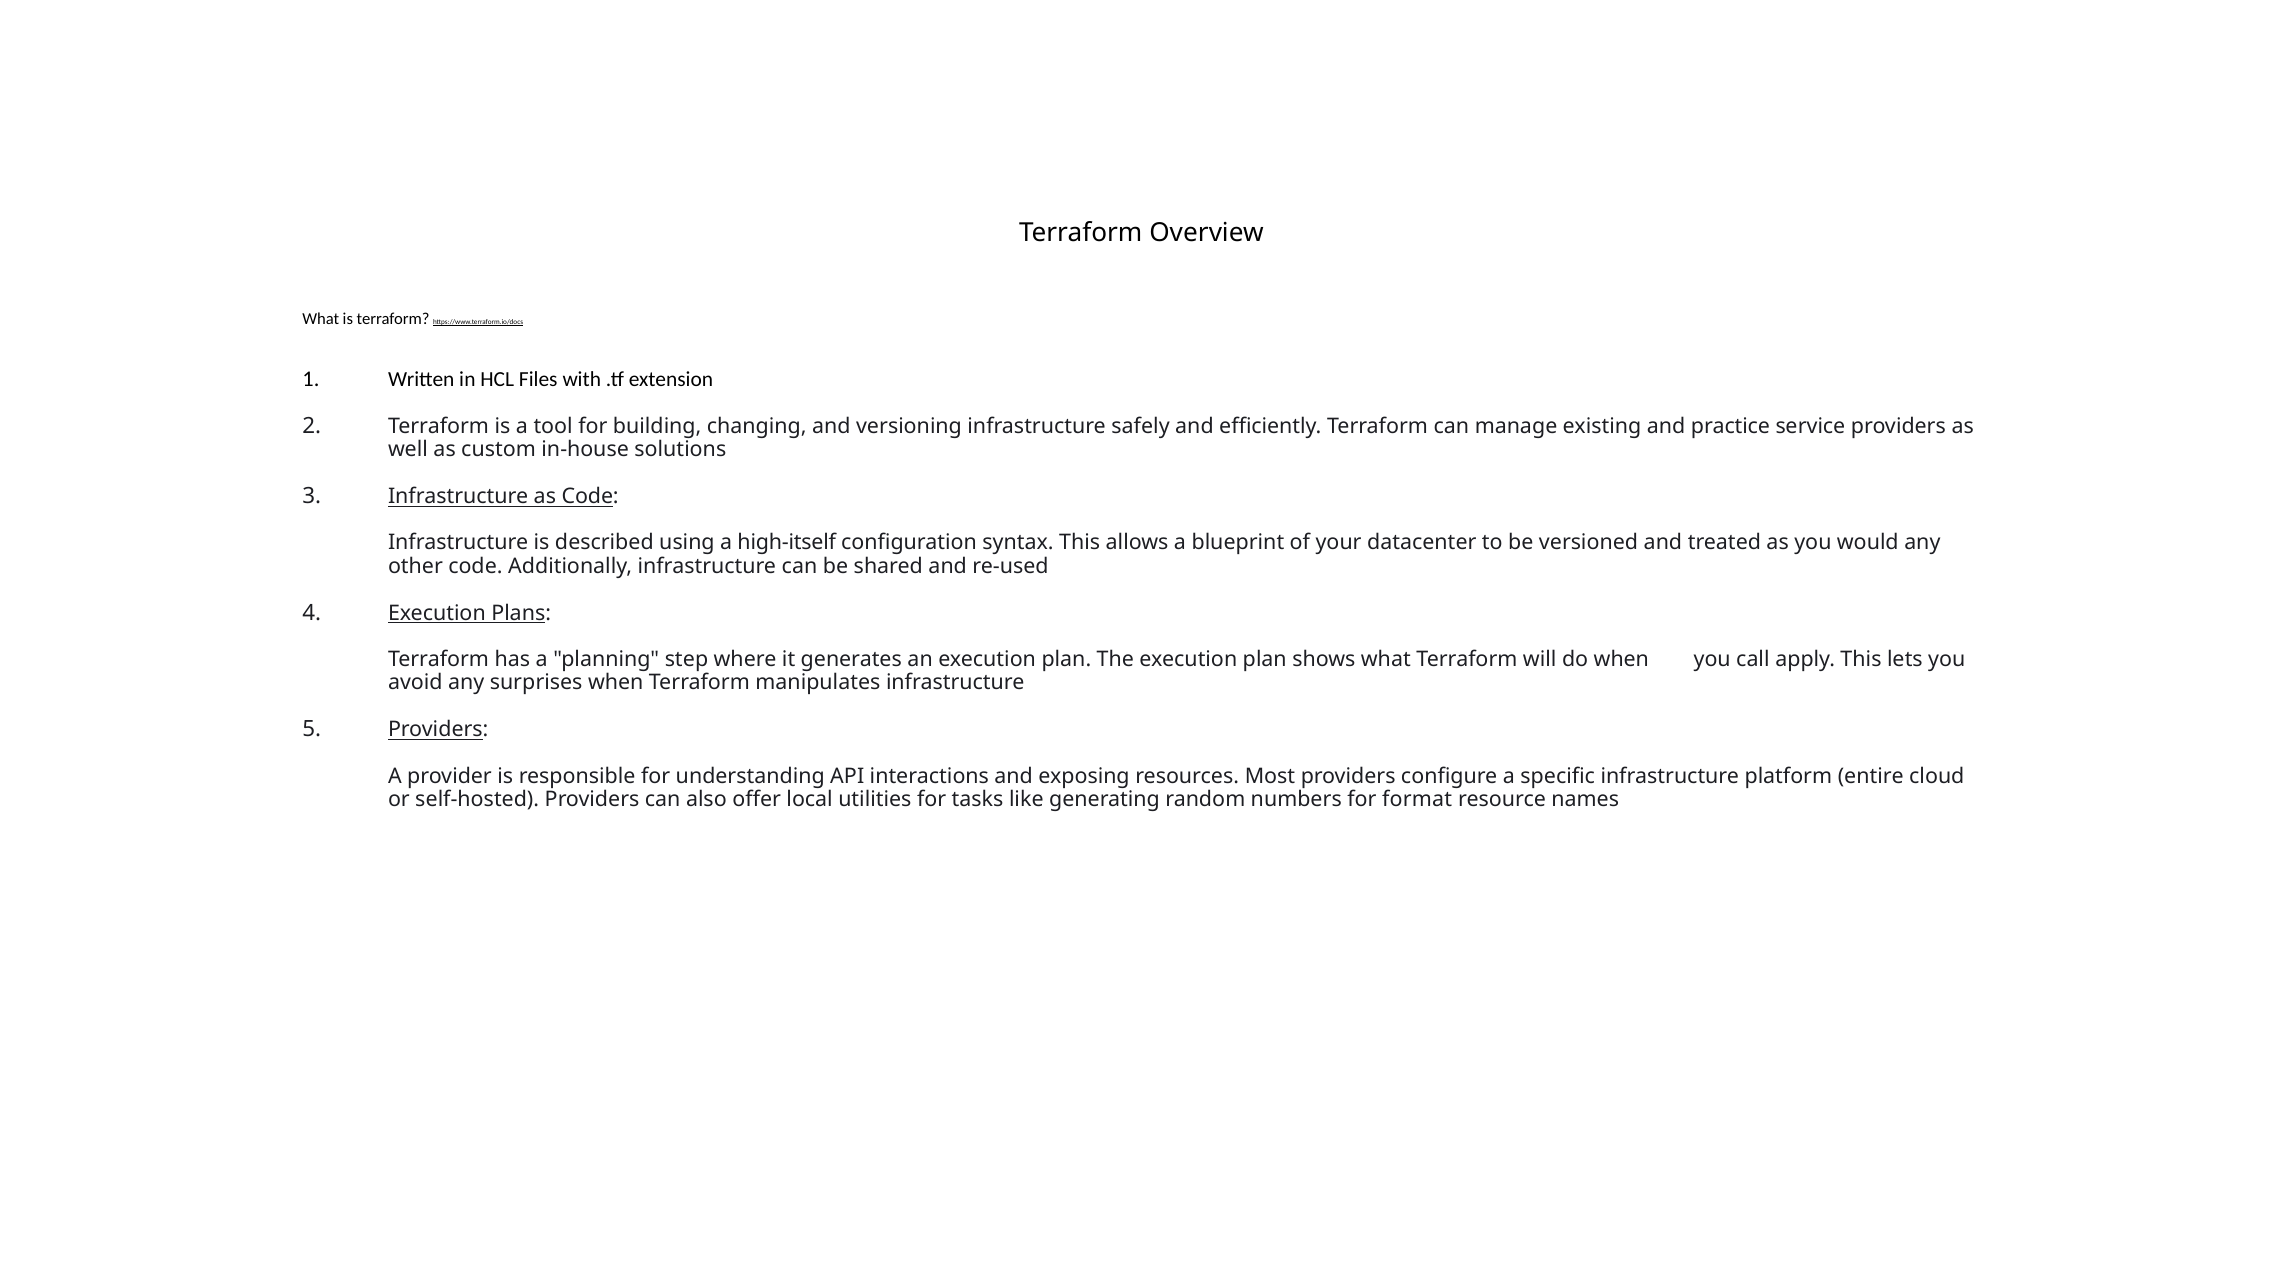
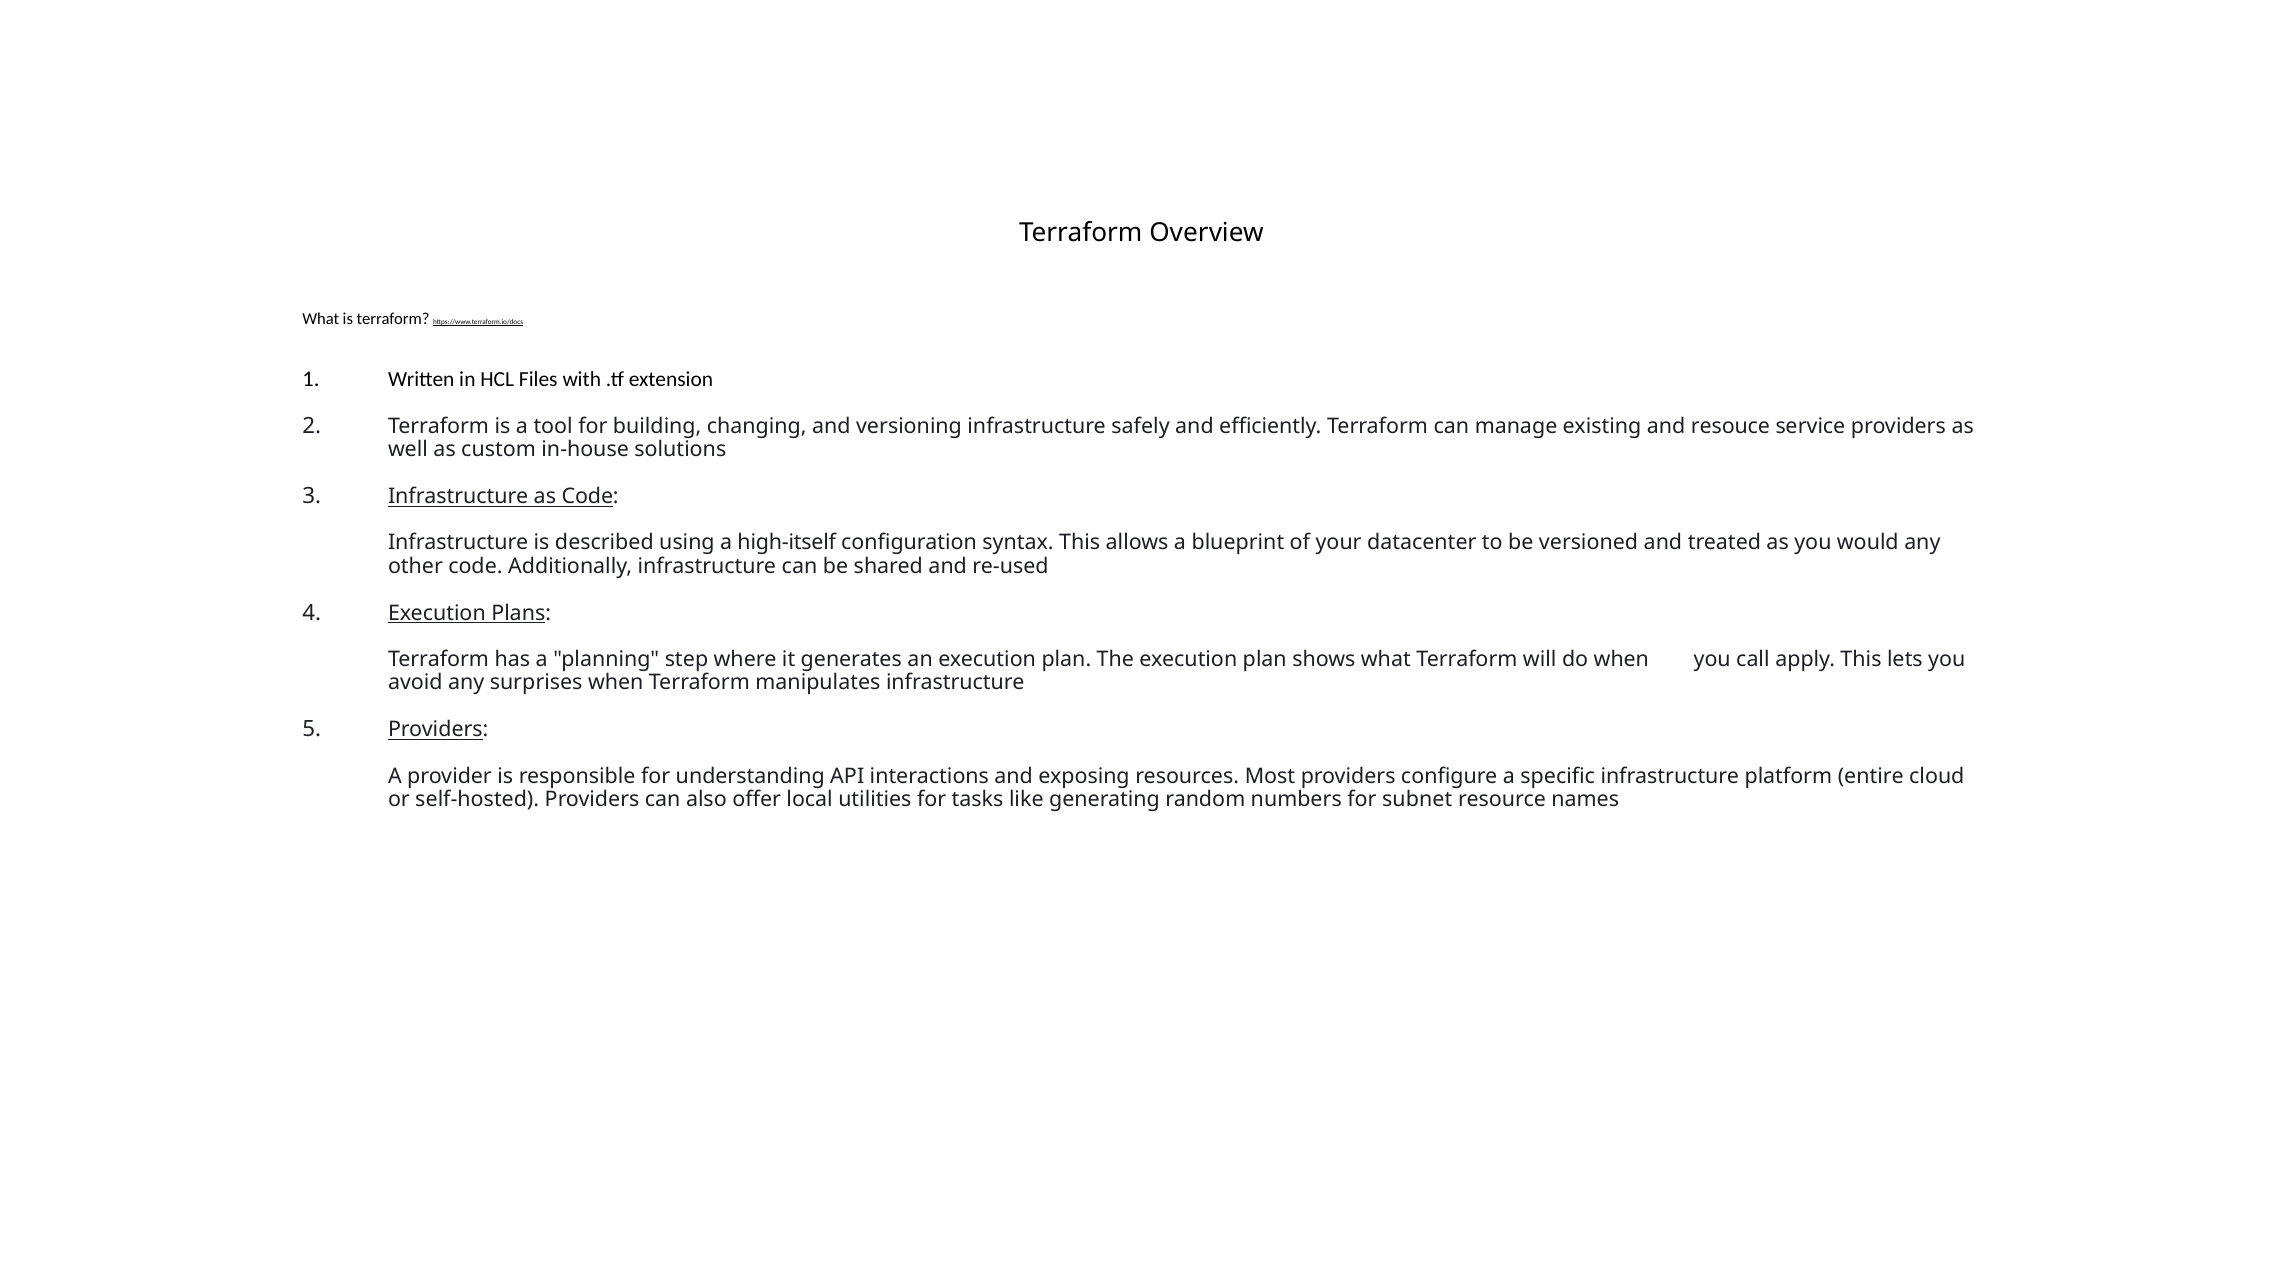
practice: practice -> resouce (1730, 426)
format: format -> subnet (1417, 799)
